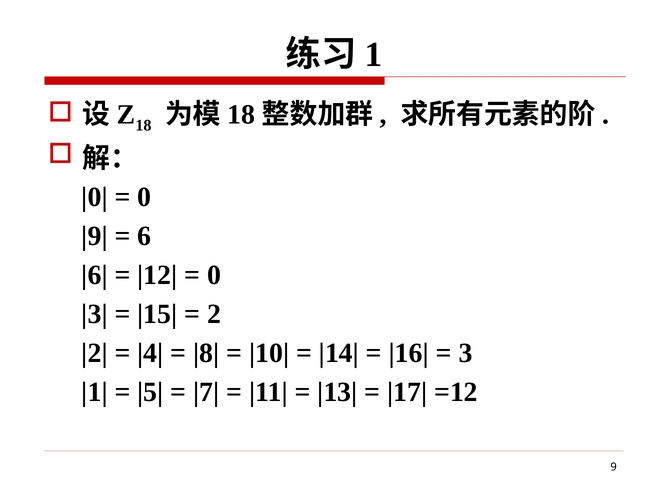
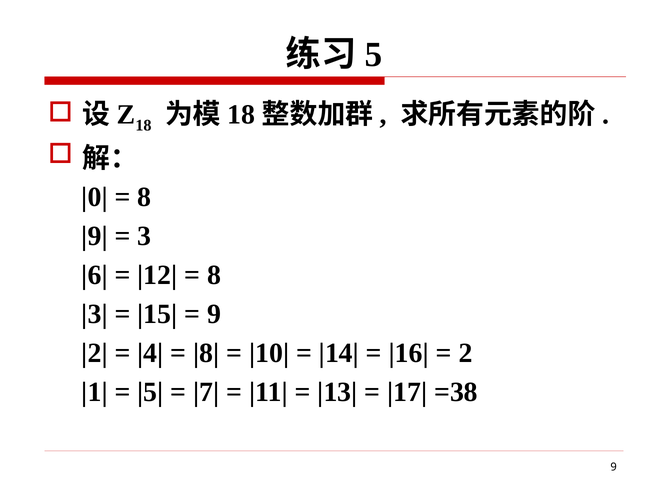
1: 1 -> 5 (374, 55)
0: 0 -> 8 (144, 197)
6: 6 -> 3 (144, 236)
0: 0 -> 8 (214, 275)
2: 2 -> 9 (214, 314)
3: 3 -> 2 (465, 353)
=12: =12 -> =38 (456, 392)
